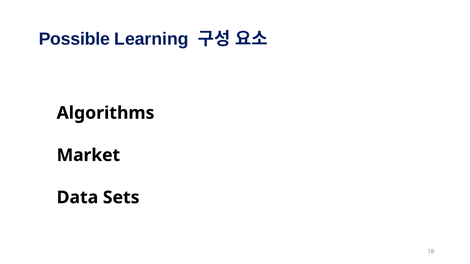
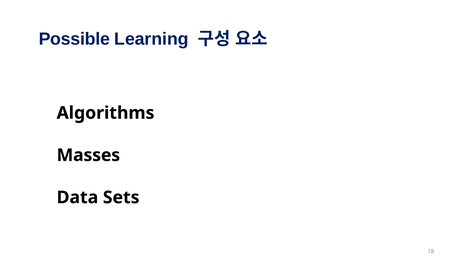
Market: Market -> Masses (88, 155)
